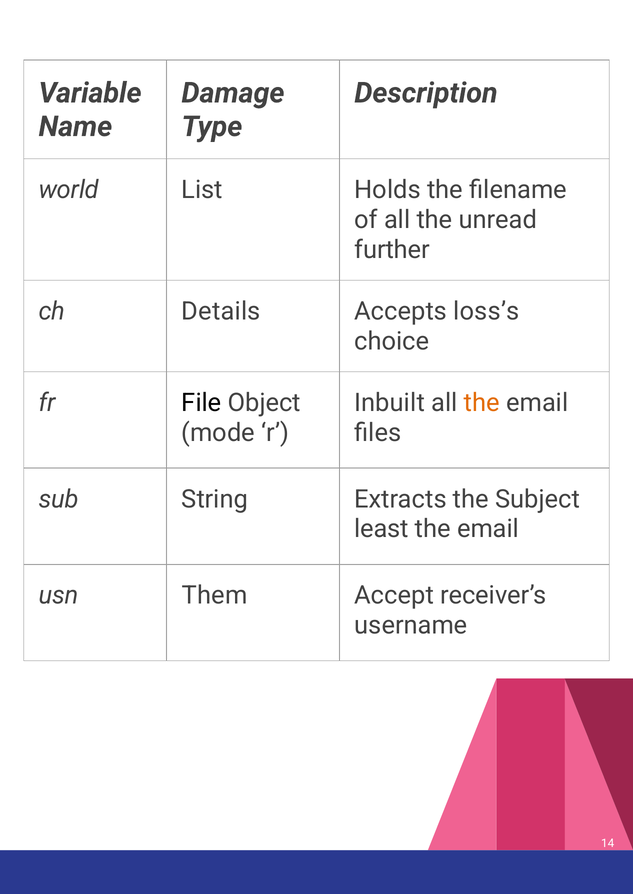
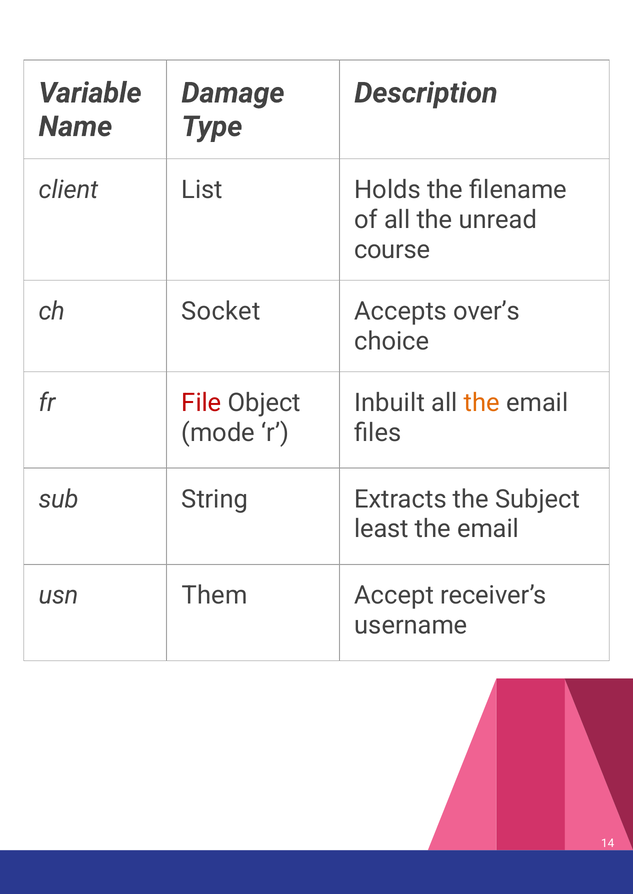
world: world -> client (69, 190)
further: further -> course (392, 250)
Details: Details -> Socket (221, 312)
loss’s: loss’s -> over’s (487, 312)
File colour: black -> red (201, 403)
